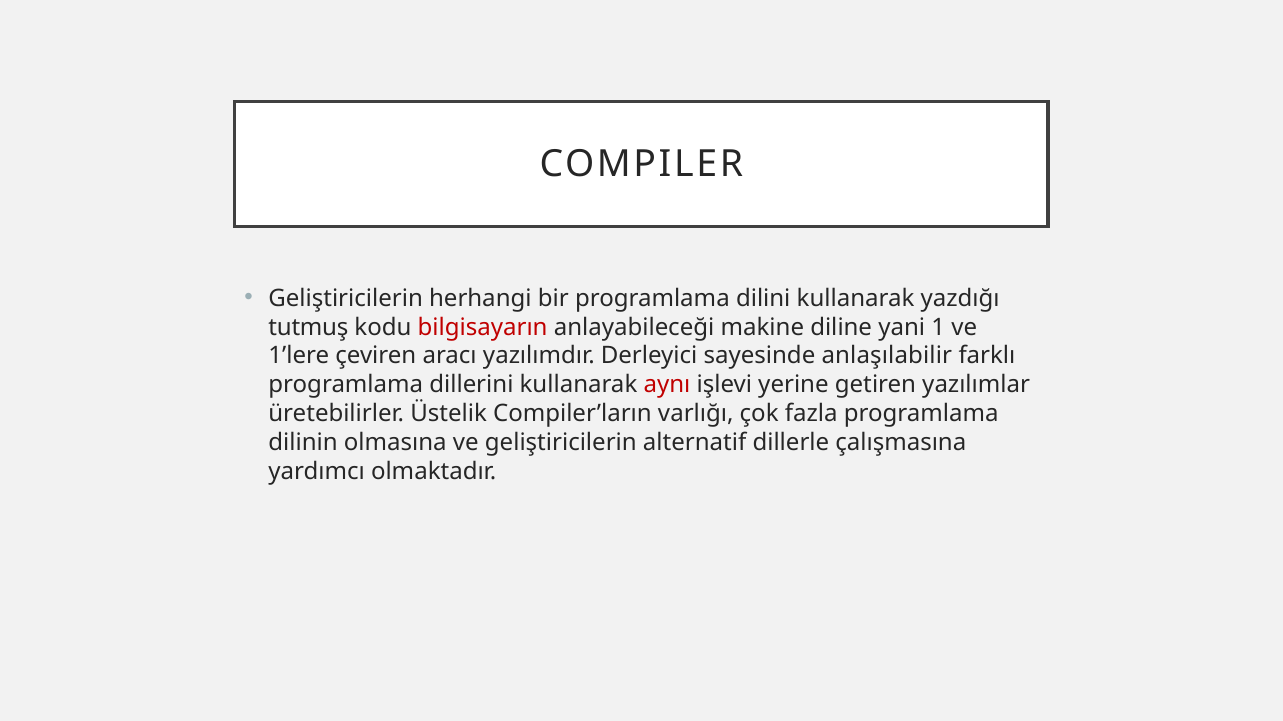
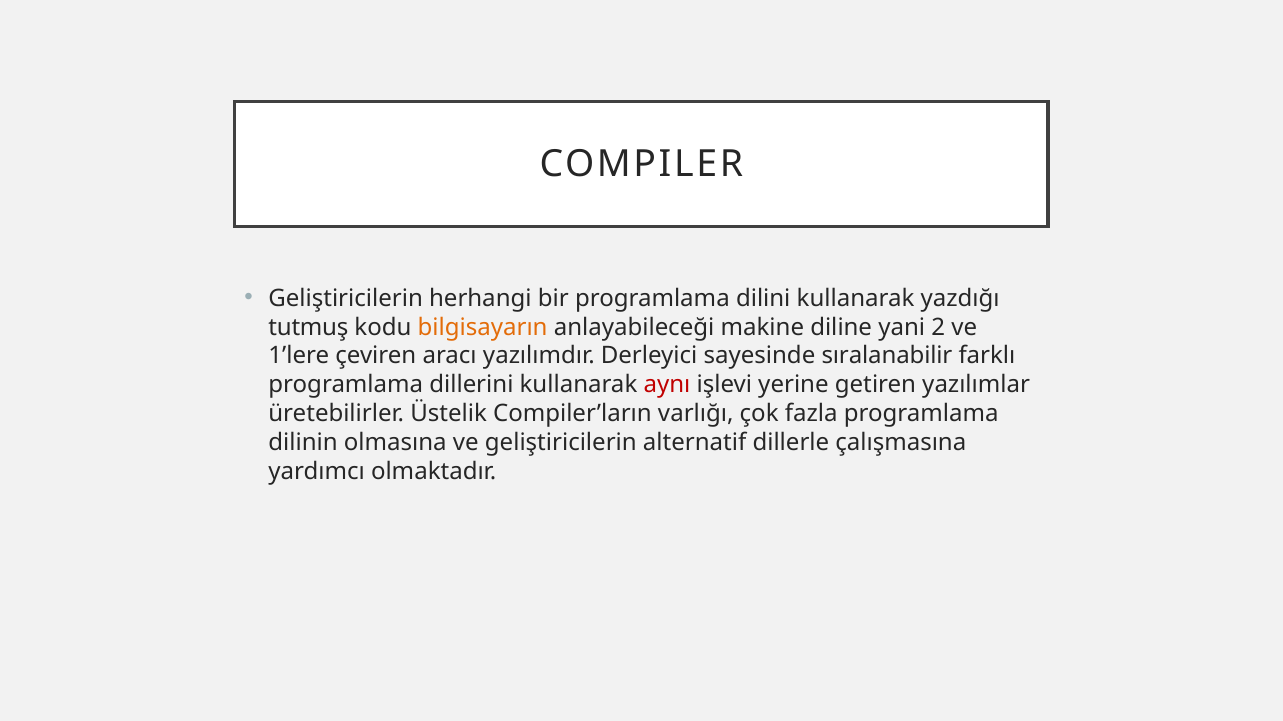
bilgisayarın colour: red -> orange (483, 327)
1: 1 -> 2 (938, 327)
anlaşılabilir: anlaşılabilir -> sıralanabilir (887, 356)
